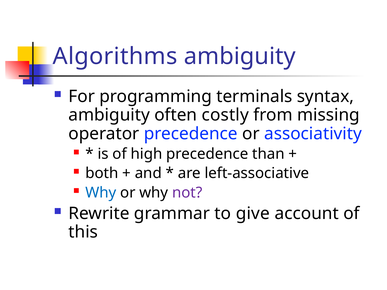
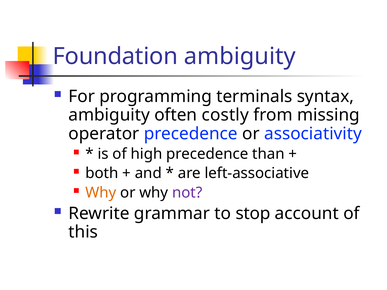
Algorithms: Algorithms -> Foundation (115, 56)
Why colour: blue -> orange (101, 193)
give: give -> stop (253, 214)
